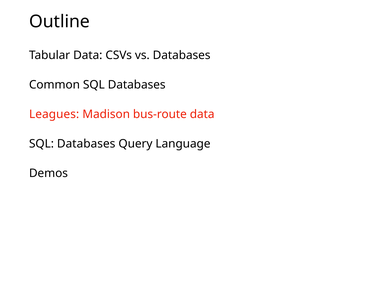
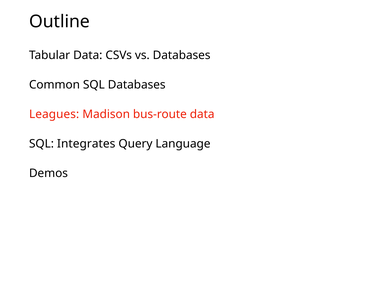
Databases: Databases -> Integrates (86, 144)
